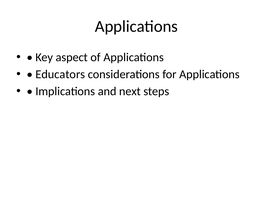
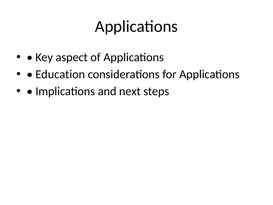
Educators: Educators -> Education (60, 74)
